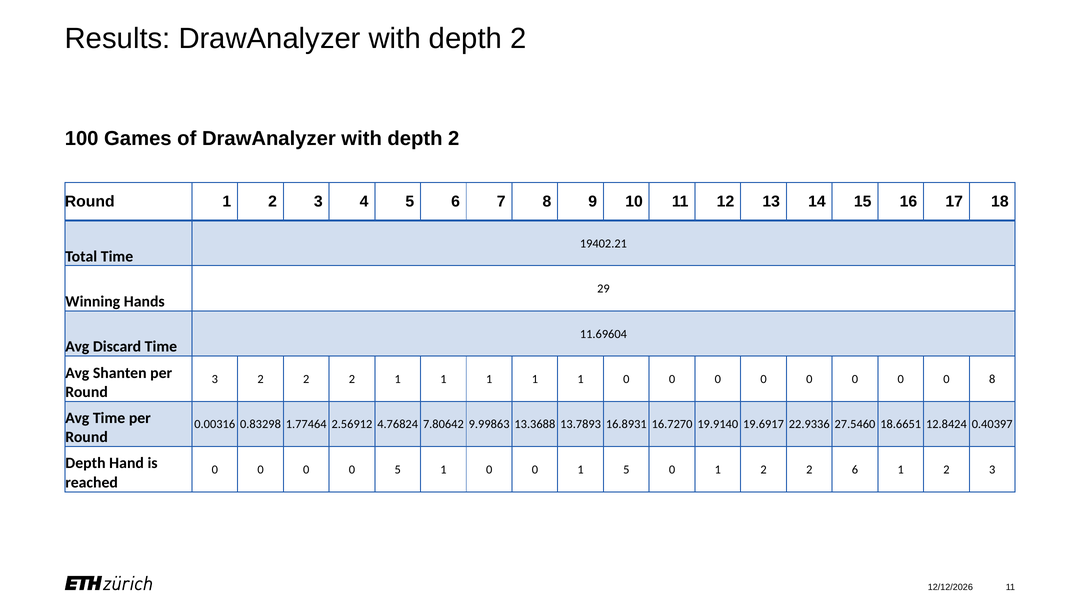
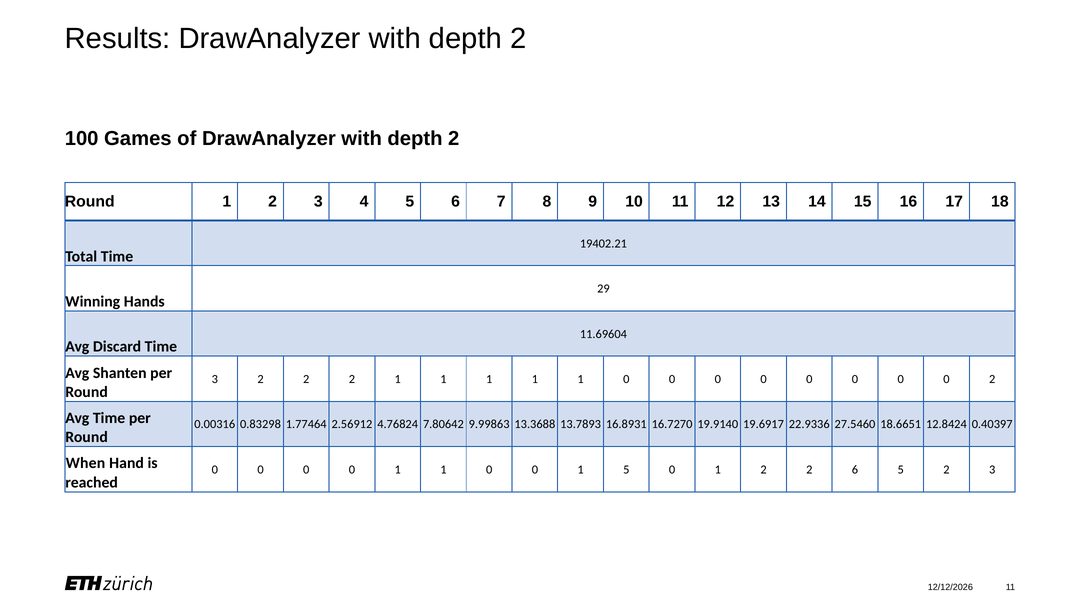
0 8: 8 -> 2 (992, 379)
Depth: Depth -> When (85, 464)
0 0 0 5: 5 -> 1 (398, 470)
6 1: 1 -> 5 (901, 470)
